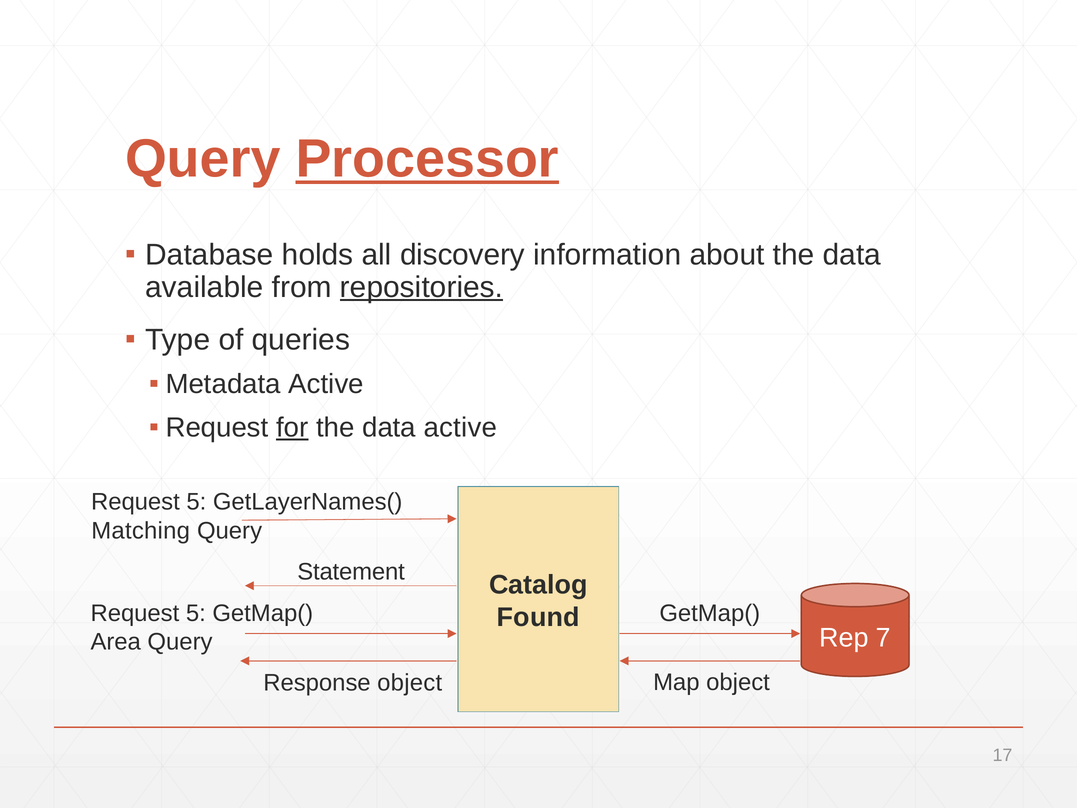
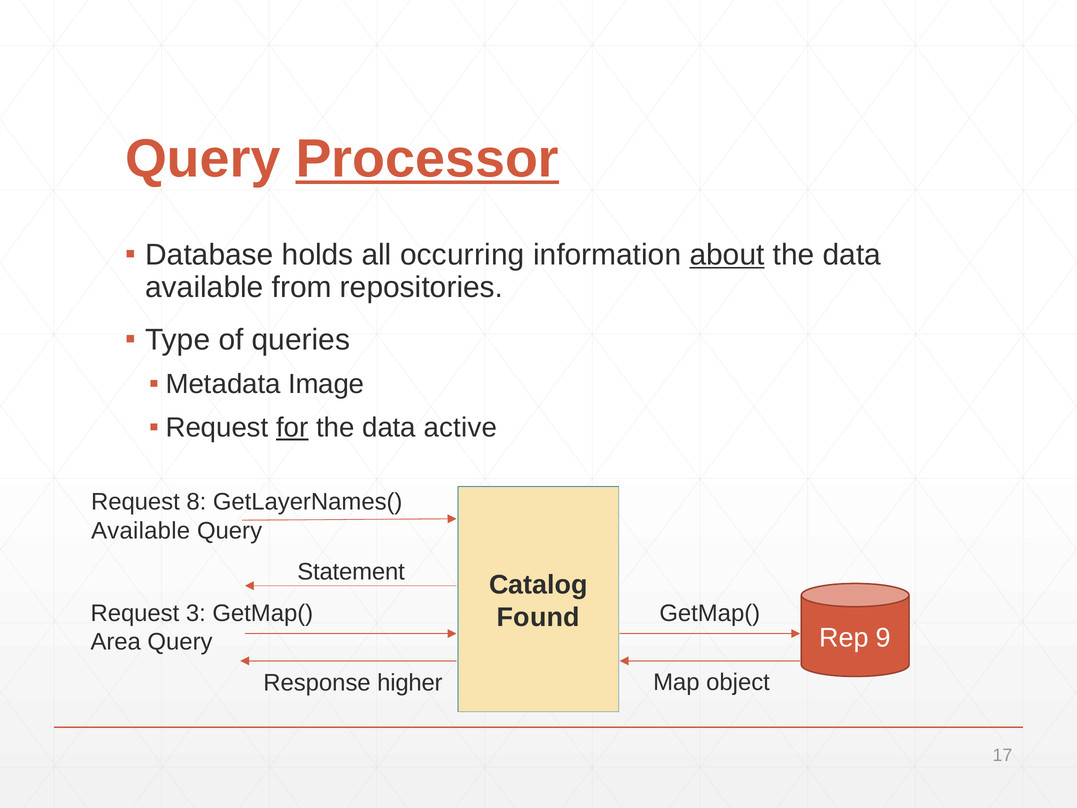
discovery: discovery -> occurring (462, 255)
about underline: none -> present (727, 255)
repositories underline: present -> none (422, 287)
Active: Active -> Image (326, 384)
5: 5 -> 8 (196, 502)
Matching: Matching -> Available (141, 531)
5: 5 -> 3 (196, 613)
7: 7 -> 9 (883, 637)
Response object: object -> higher (410, 682)
